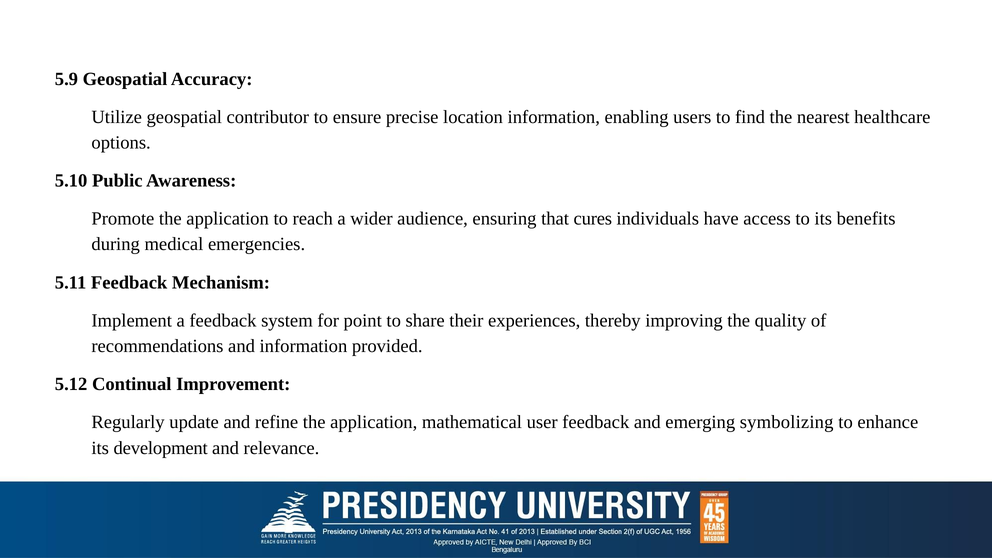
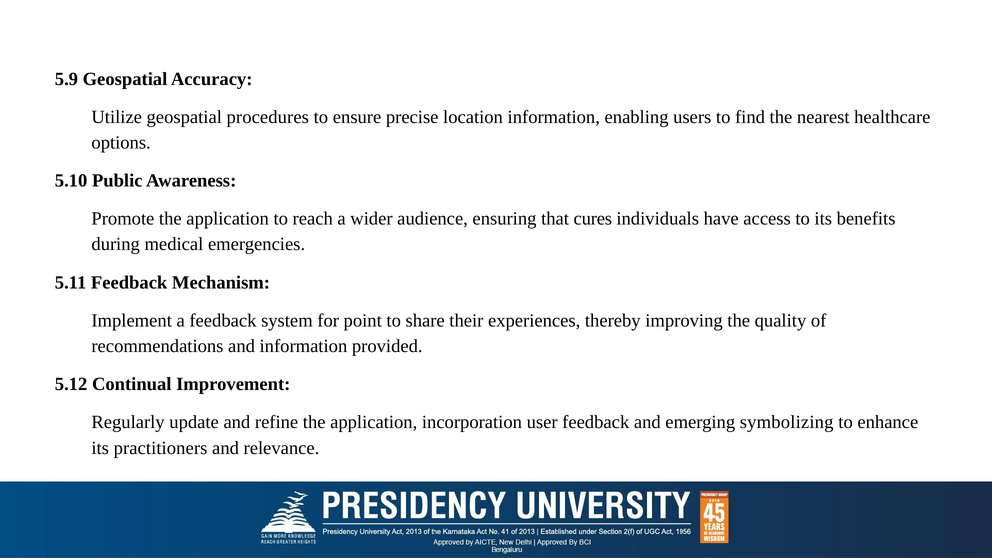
contributor: contributor -> procedures (268, 117)
mathematical: mathematical -> incorporation (472, 422)
development: development -> practitioners (161, 448)
